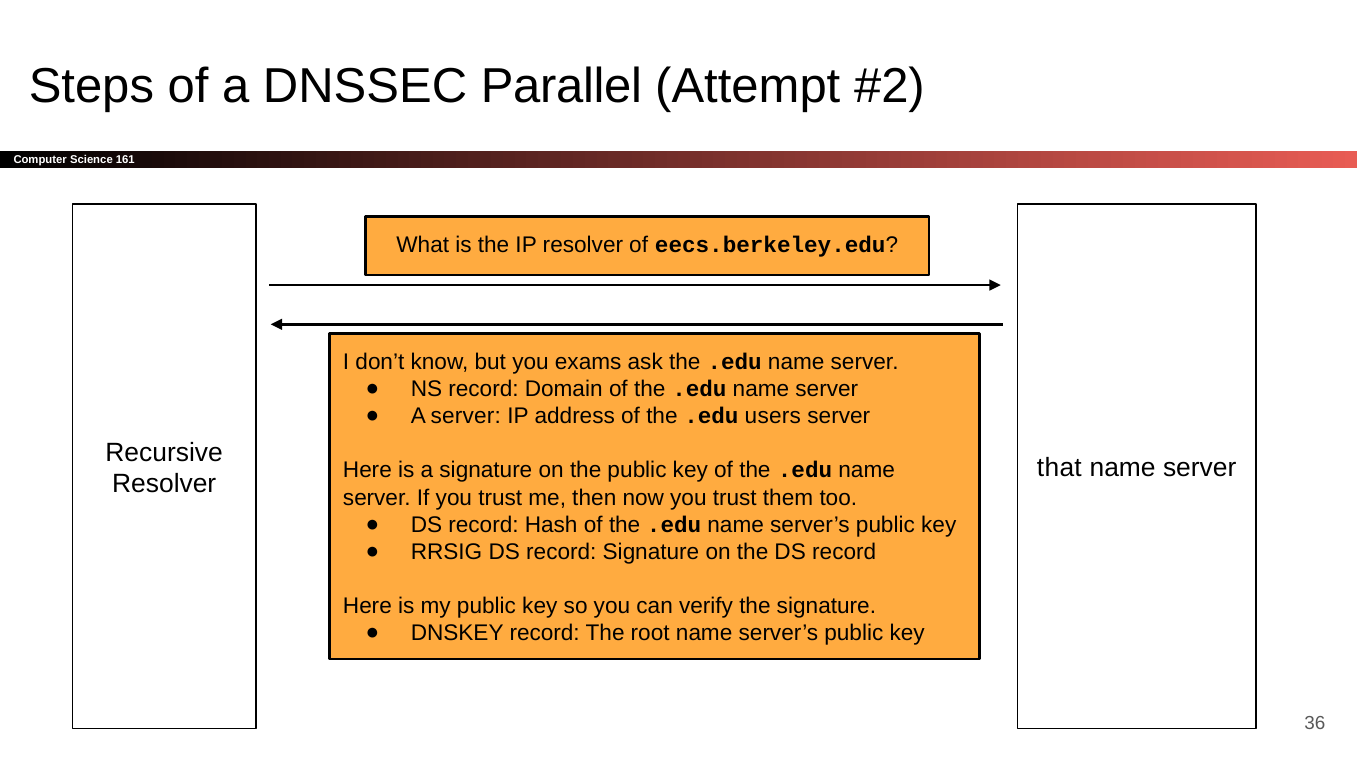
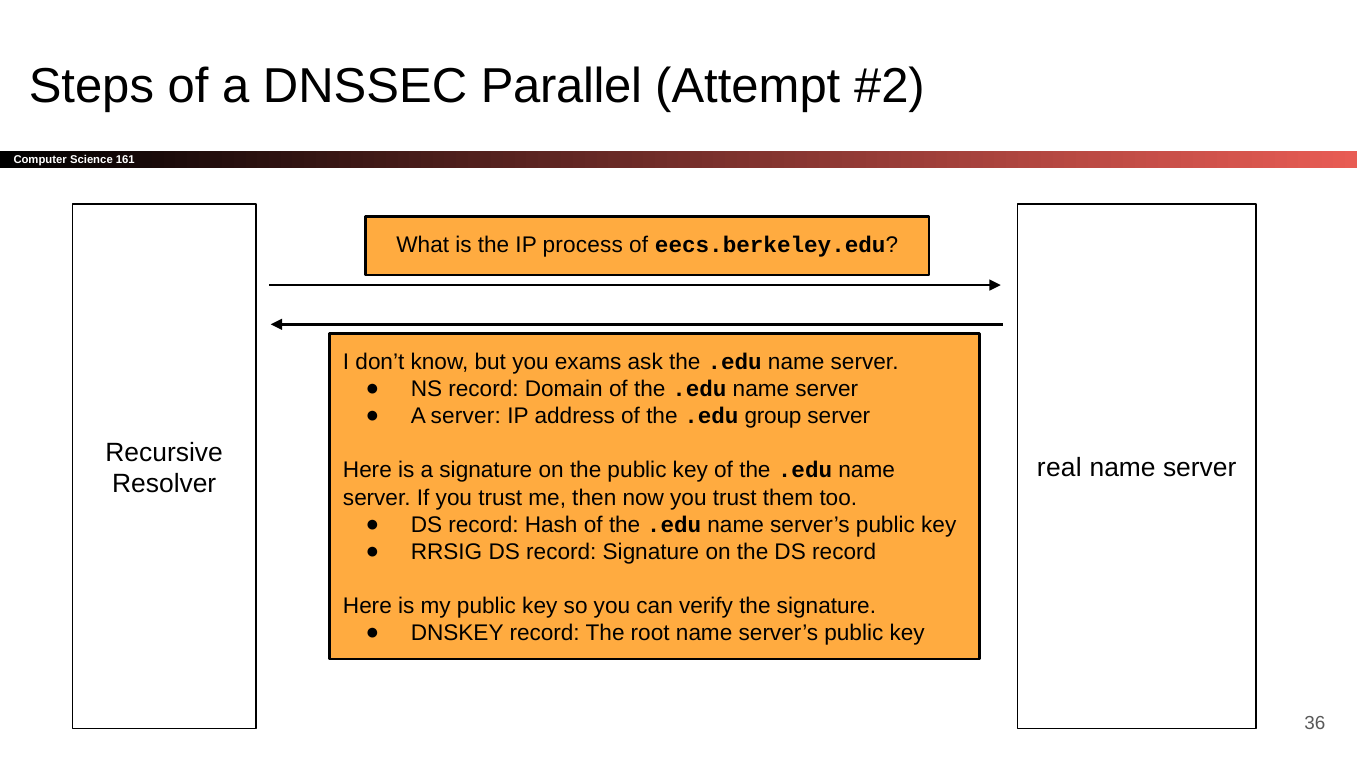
IP resolver: resolver -> process (583, 245)
users: users -> group (773, 416)
that: that -> real (1059, 468)
